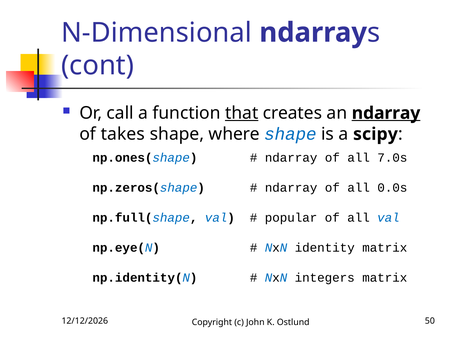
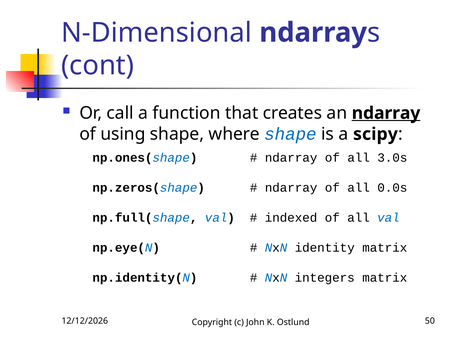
that underline: present -> none (242, 113)
takes: takes -> using (123, 134)
7.0s: 7.0s -> 3.0s (392, 158)
popular: popular -> indexed (291, 217)
